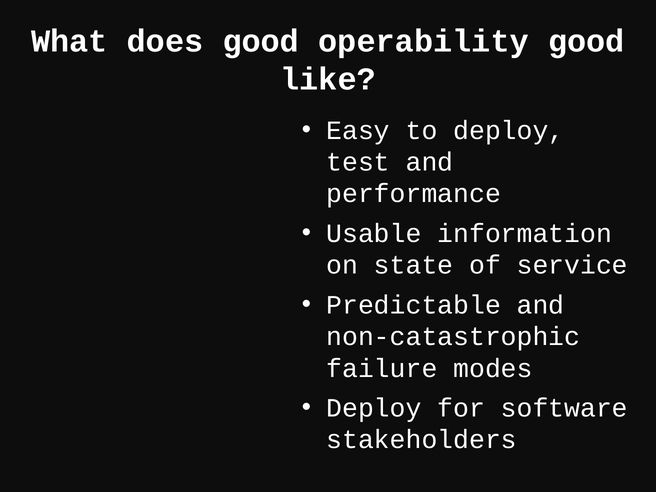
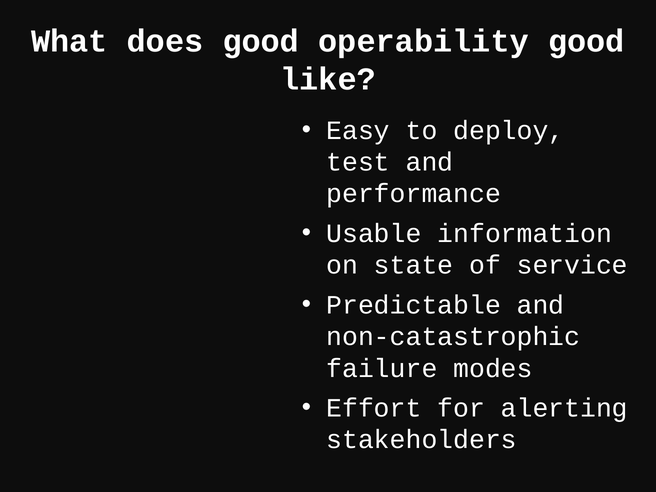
Deploy: Deploy -> Effort (374, 408)
software: software -> alerting (564, 408)
